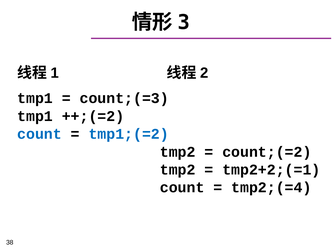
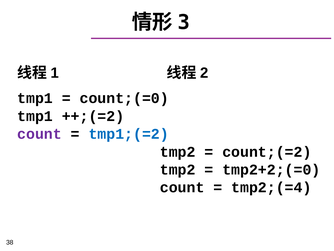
count;(=3: count;(=3 -> count;(=0 (124, 98)
count colour: blue -> purple (39, 134)
tmp2+2;(=1: tmp2+2;(=1 -> tmp2+2;(=0 (271, 169)
